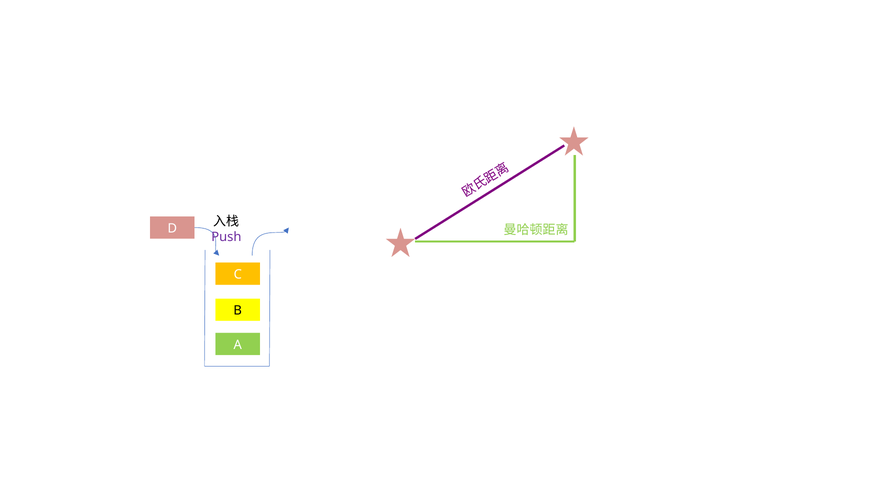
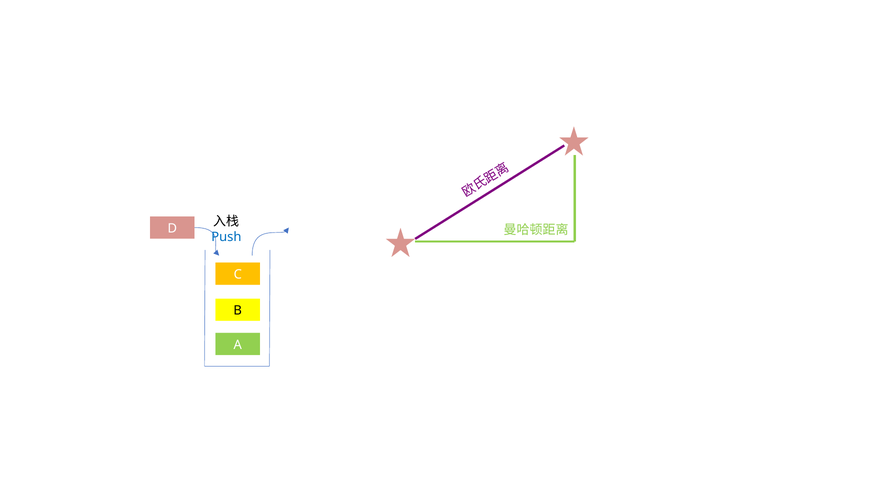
Push colour: purple -> blue (226, 237)
